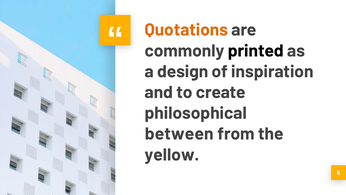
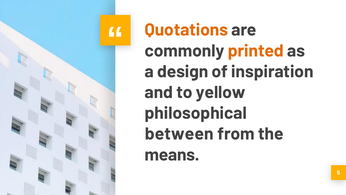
printed colour: black -> orange (256, 51)
create: create -> yellow (221, 92)
yellow: yellow -> means (172, 155)
